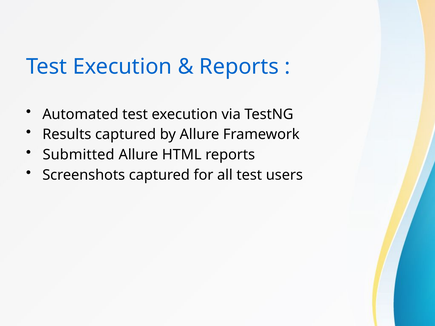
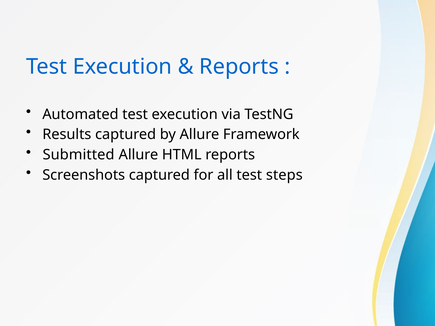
users: users -> steps (284, 175)
